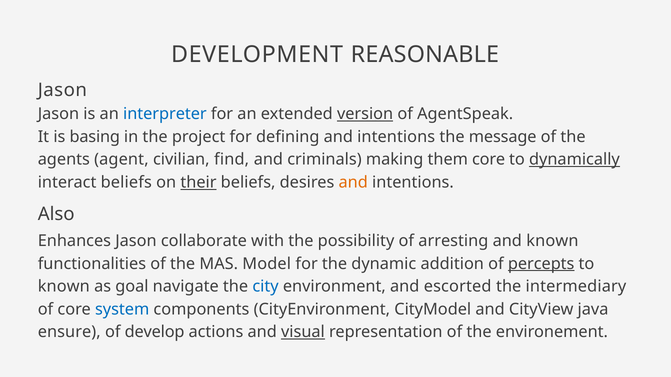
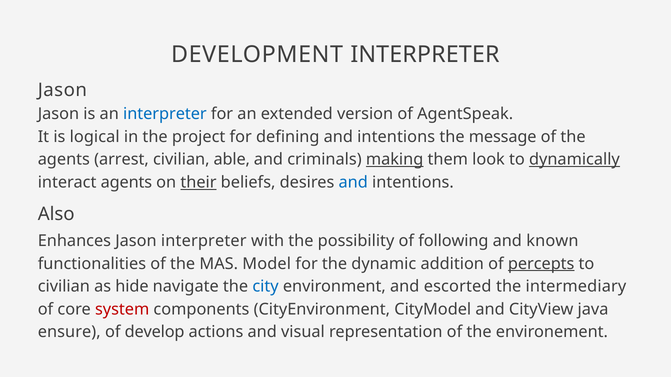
DEVELOPMENT REASONABLE: REASONABLE -> INTERPRETER (425, 55)
version underline: present -> none (365, 114)
basing: basing -> logical (95, 137)
agent: agent -> arrest (121, 160)
find: find -> able (232, 160)
making underline: none -> present (395, 160)
them core: core -> look (489, 160)
interact beliefs: beliefs -> agents (126, 183)
and colour: orange -> blue (353, 183)
Jason collaborate: collaborate -> interpreter (204, 241)
arresting: arresting -> following (453, 241)
known: known -> civilian (64, 287)
goal: goal -> hide (132, 287)
system colour: blue -> red (122, 310)
visual underline: present -> none (303, 332)
